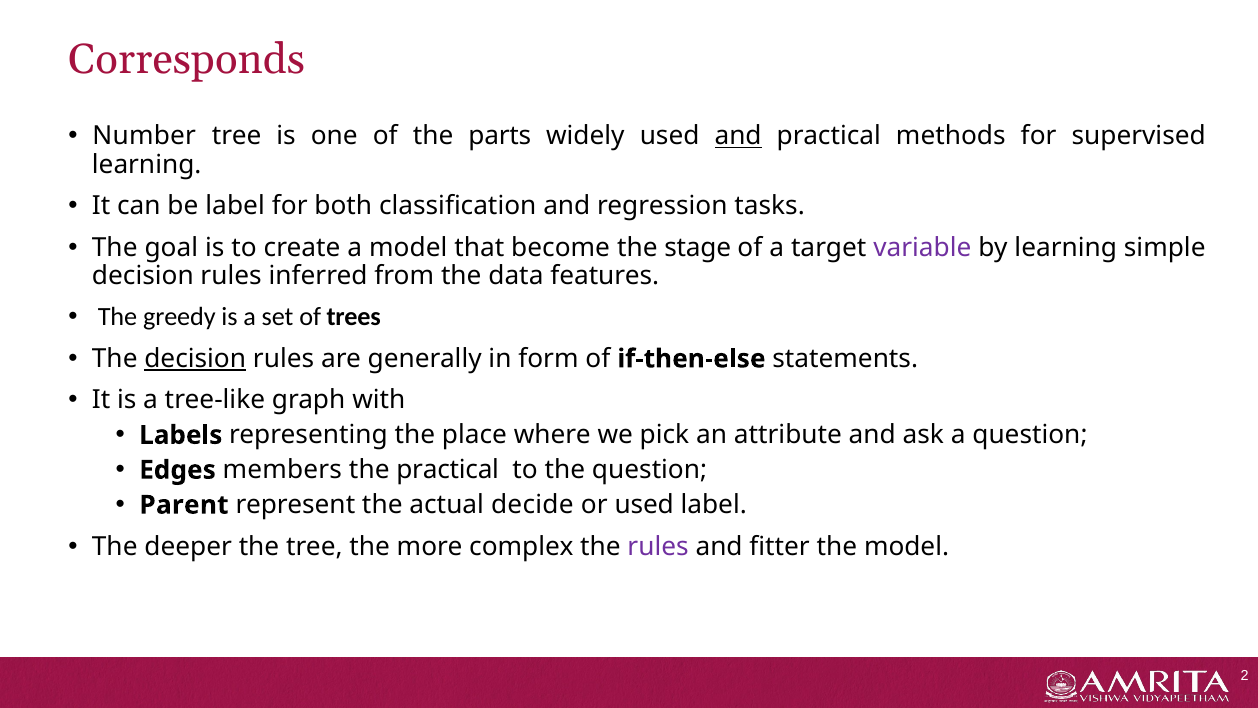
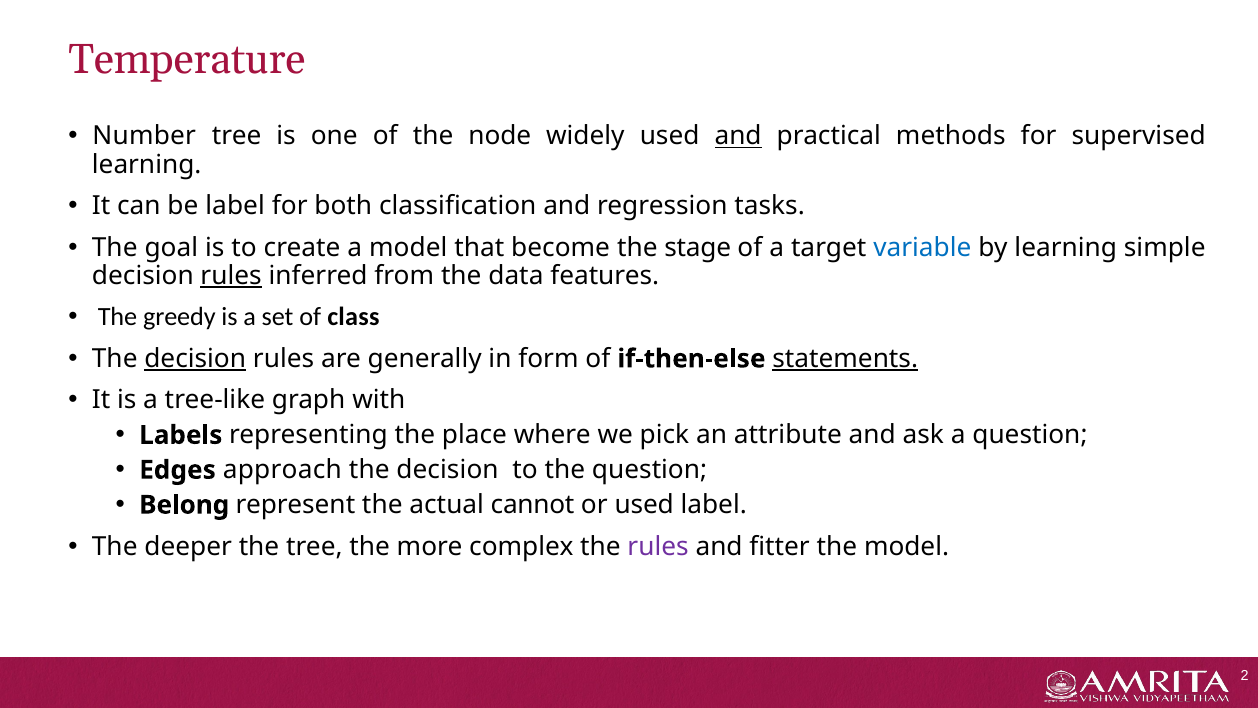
Corresponds: Corresponds -> Temperature (187, 60)
parts: parts -> node (500, 136)
variable colour: purple -> blue (922, 247)
rules underline: none -> present (231, 276)
trees: trees -> class (353, 317)
statements underline: none -> present (845, 359)
members: members -> approach (282, 470)
practical: practical -> decision (447, 470)
Parent: Parent -> Belong (184, 505)
decide: decide -> cannot (533, 505)
